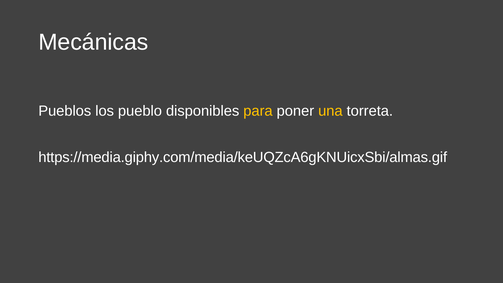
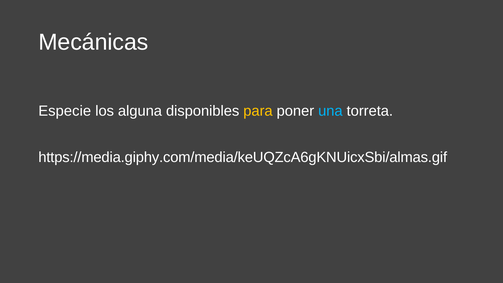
Pueblos: Pueblos -> Especie (65, 111)
pueblo: pueblo -> alguna (140, 111)
una colour: yellow -> light blue (330, 111)
